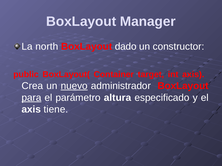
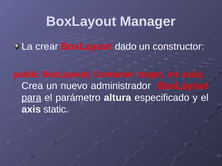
north: north -> crear (47, 47)
nuevo underline: present -> none (74, 86)
tiene: tiene -> static (56, 110)
